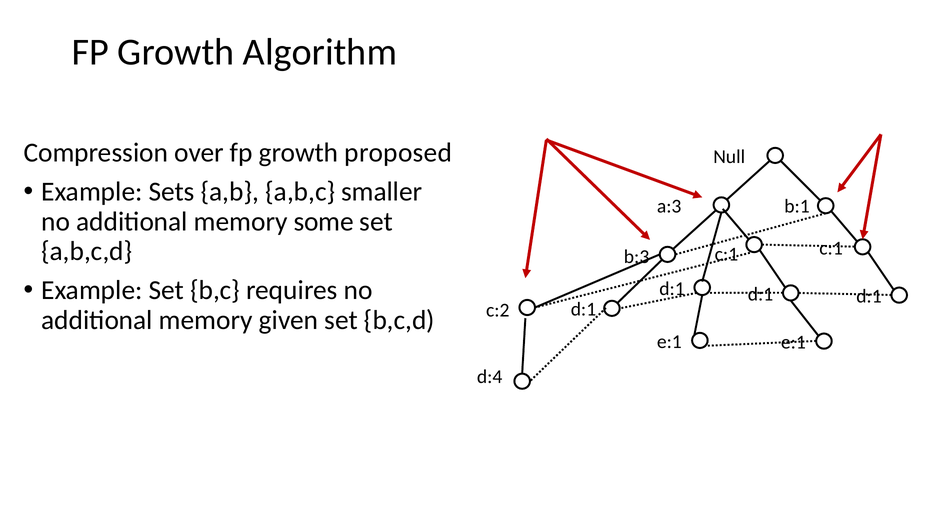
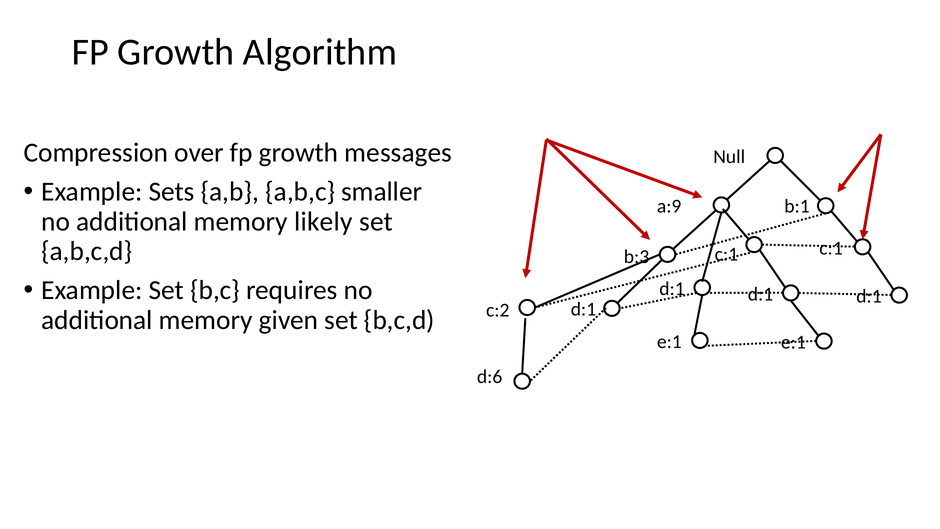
proposed: proposed -> messages (398, 152)
a:3: a:3 -> a:9 (669, 206)
some: some -> likely (323, 221)
d:4: d:4 -> d:6 (490, 376)
